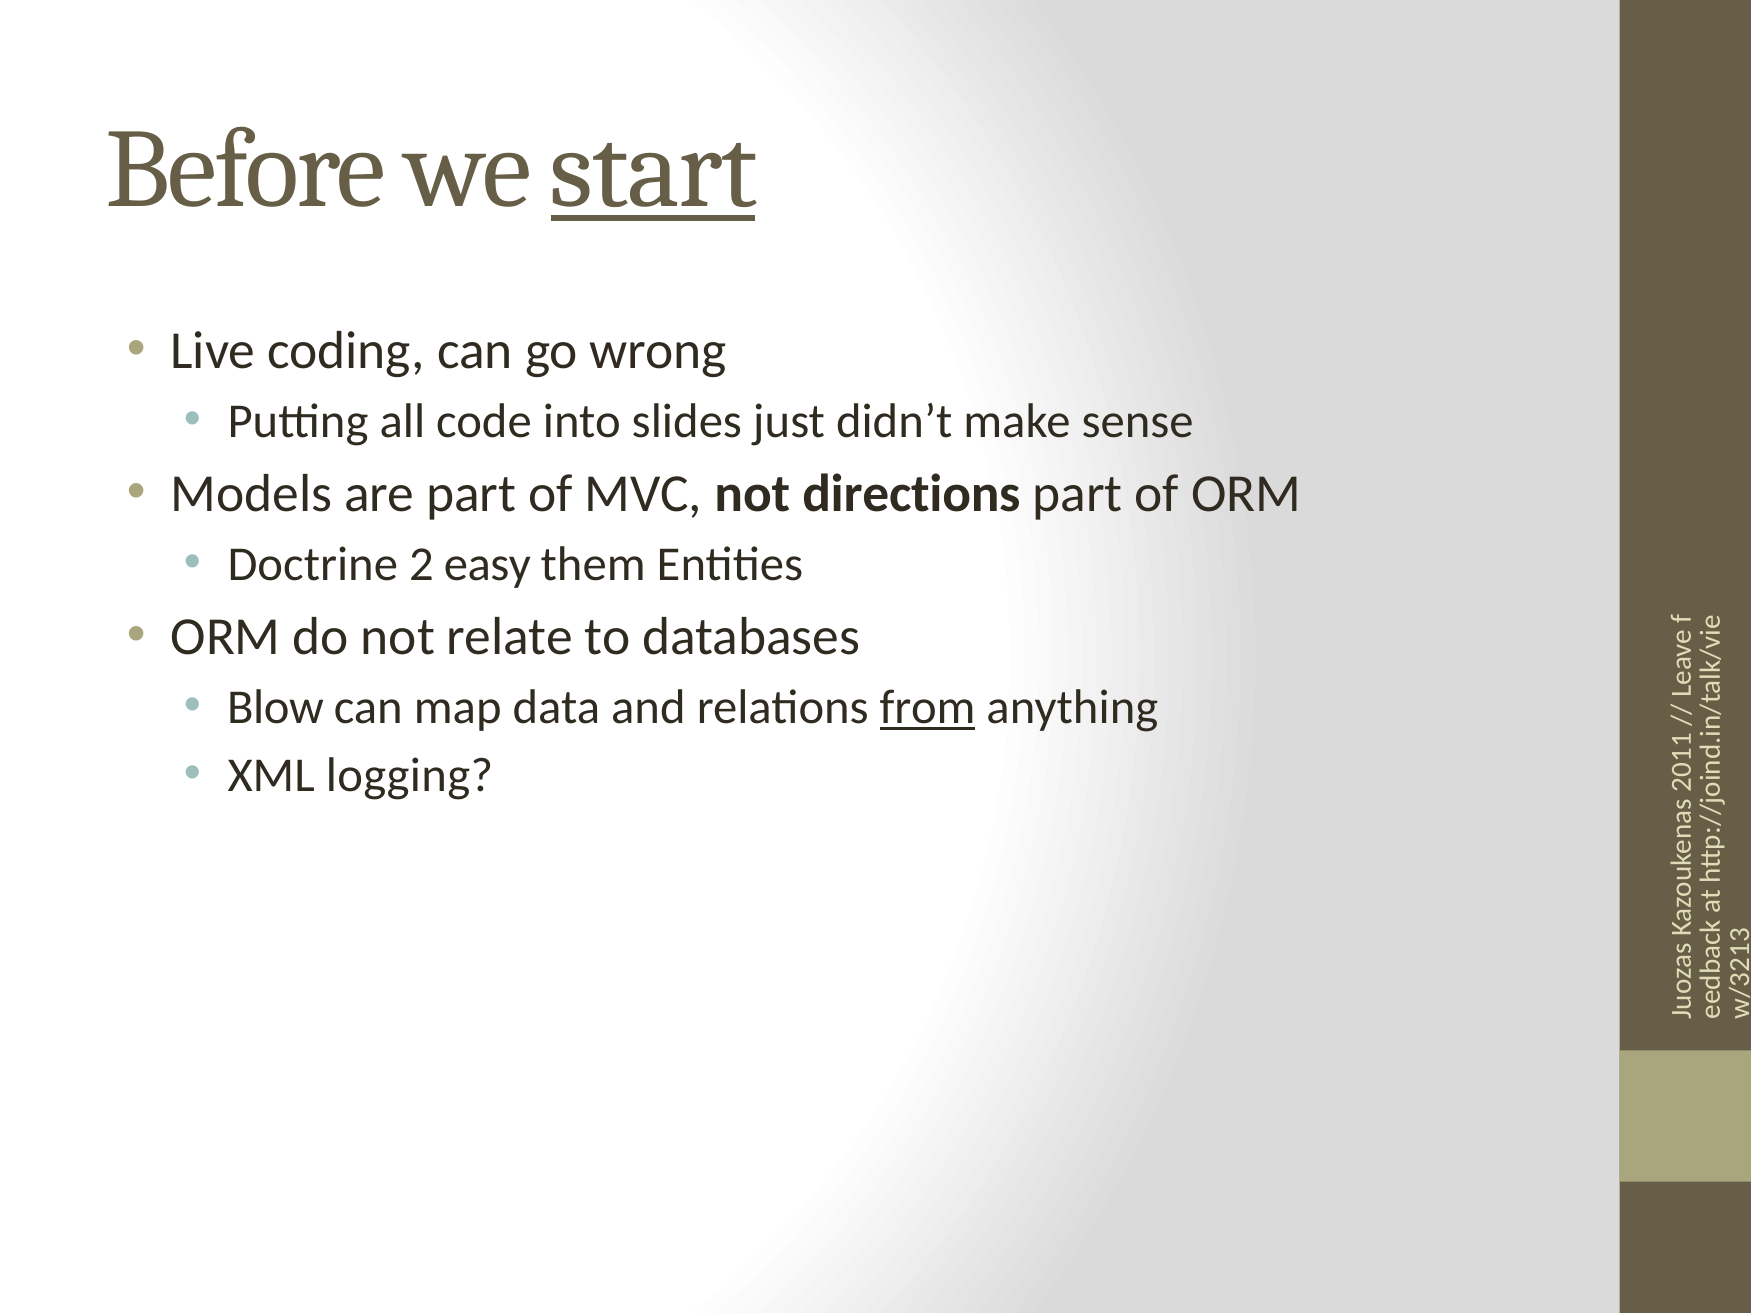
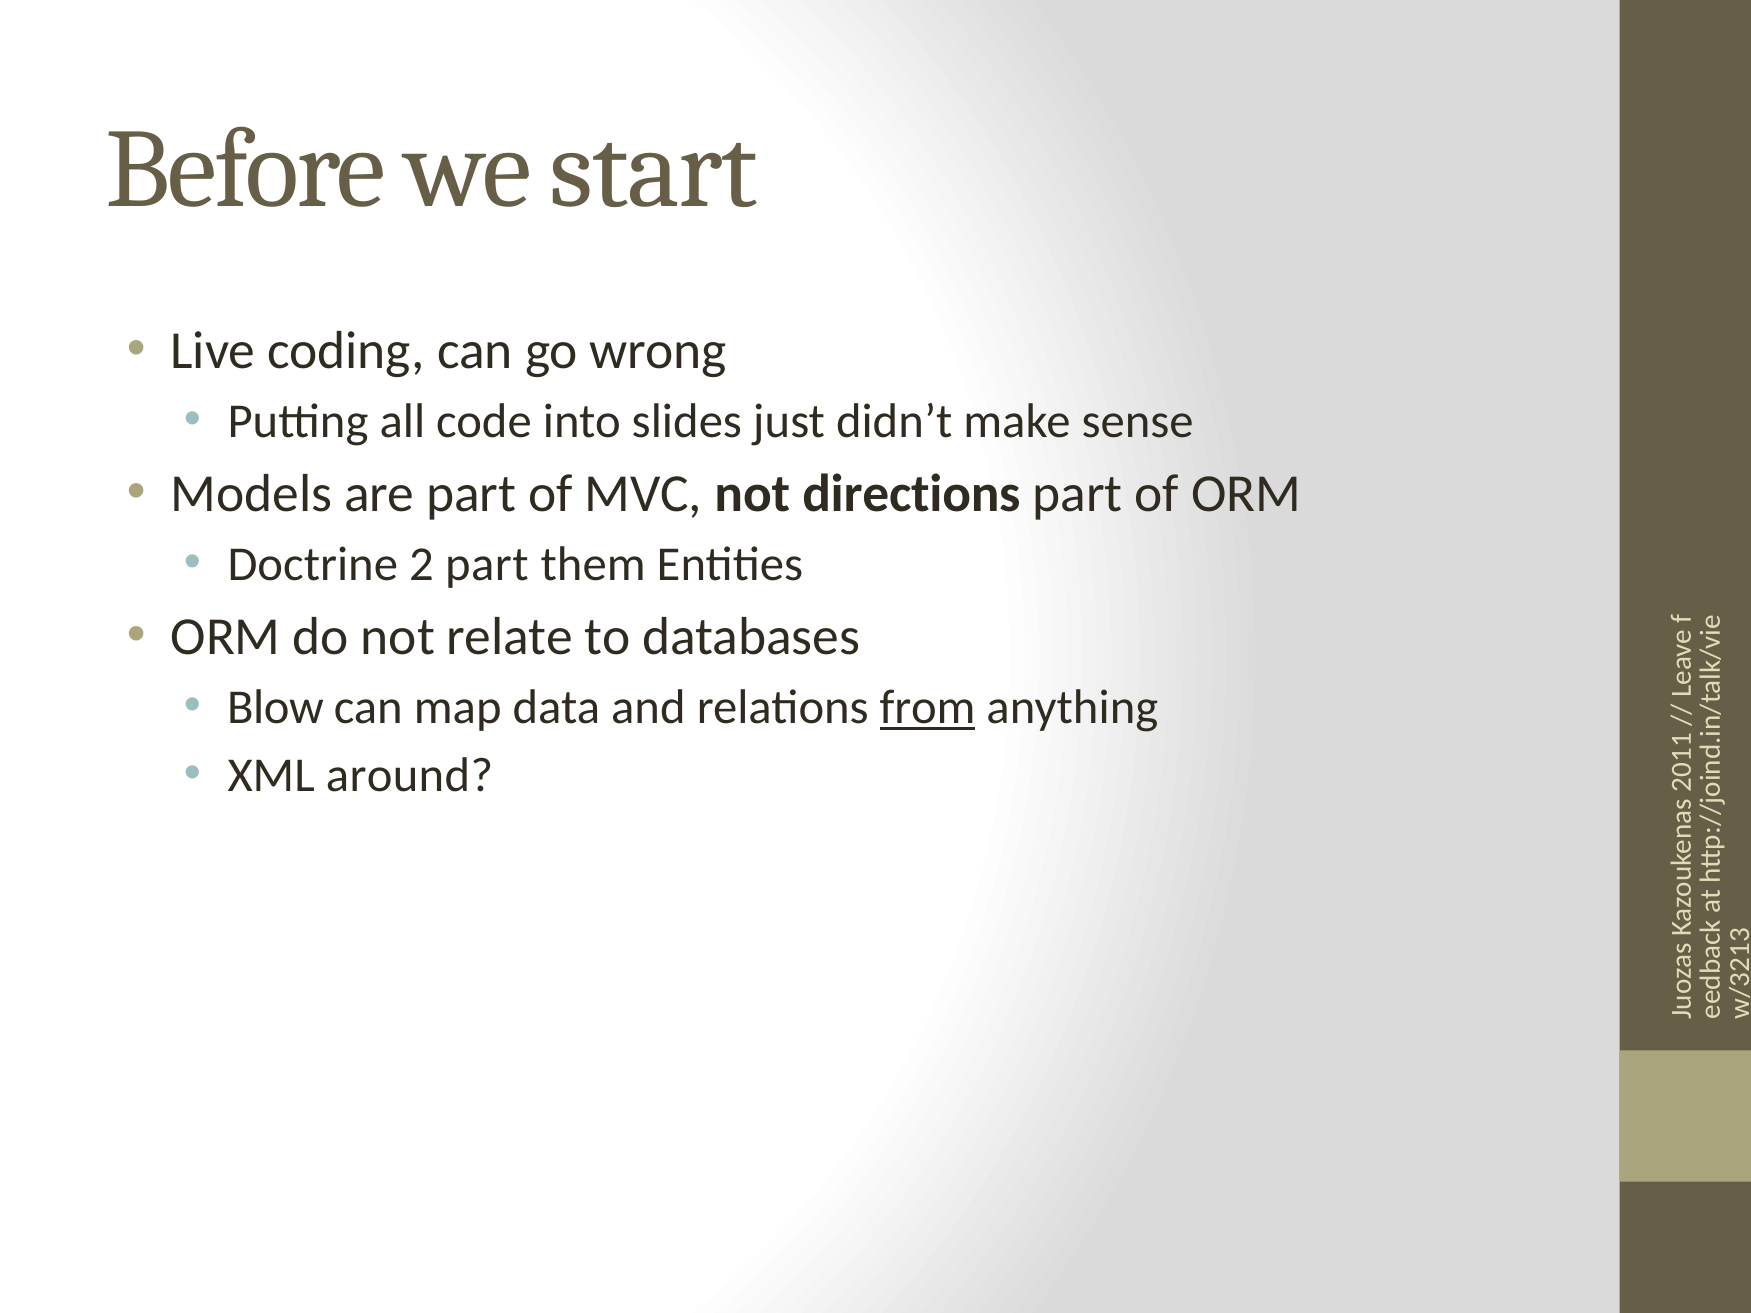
start underline: present -> none (654, 170)
2 easy: easy -> part (487, 565)
logging: logging -> around (409, 776)
